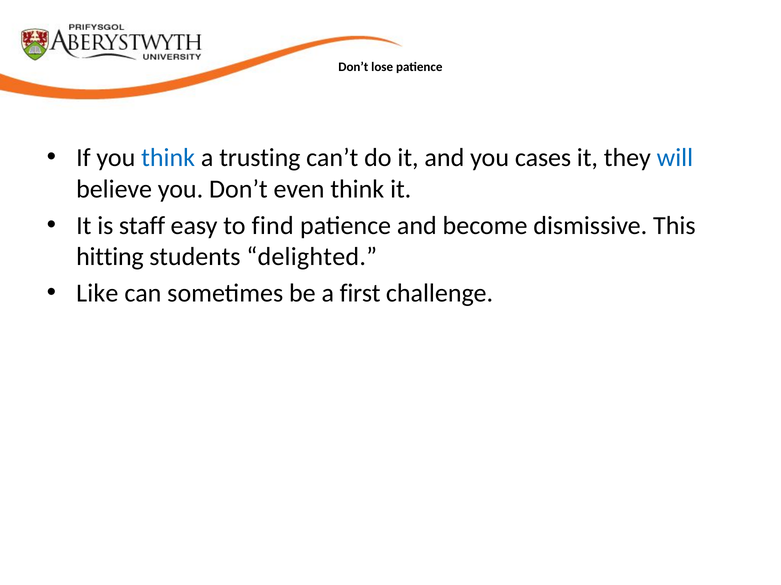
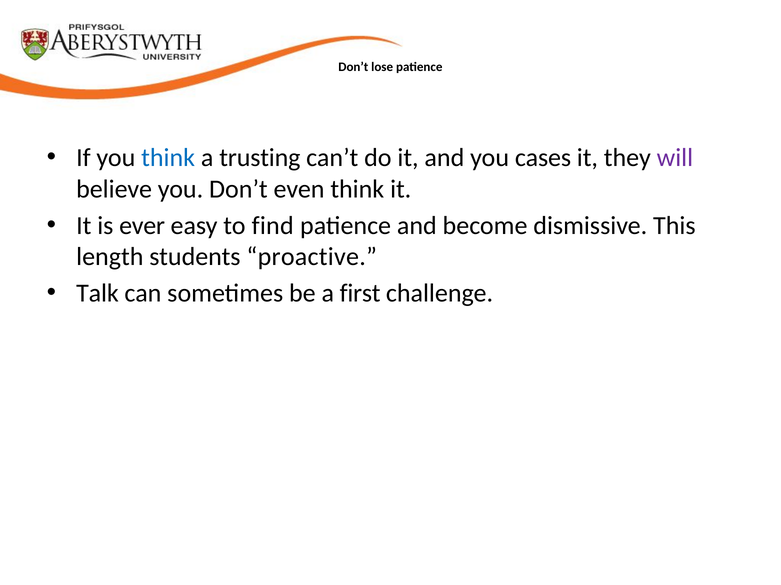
will colour: blue -> purple (675, 158)
staff: staff -> ever (142, 226)
hitting: hitting -> length (110, 257)
delighted: delighted -> proactive (312, 257)
Like: Like -> Talk (97, 293)
